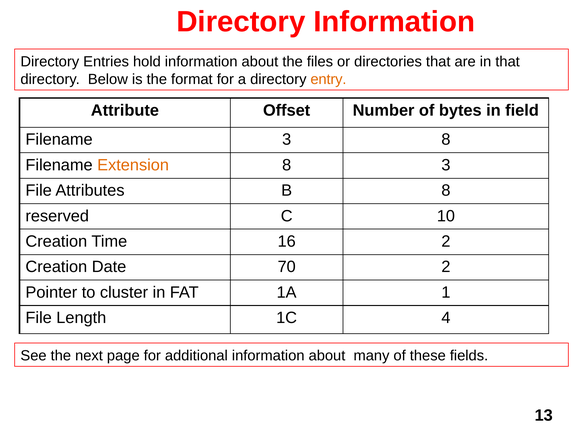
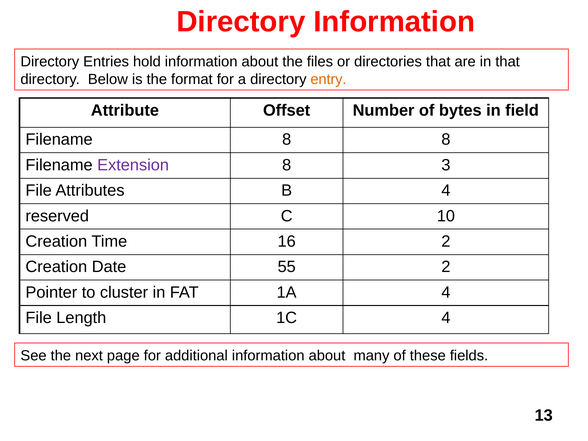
Filename 3: 3 -> 8 (287, 140)
Extension colour: orange -> purple (133, 165)
B 8: 8 -> 4 (446, 190)
70: 70 -> 55 (287, 267)
1A 1: 1 -> 4 (446, 292)
